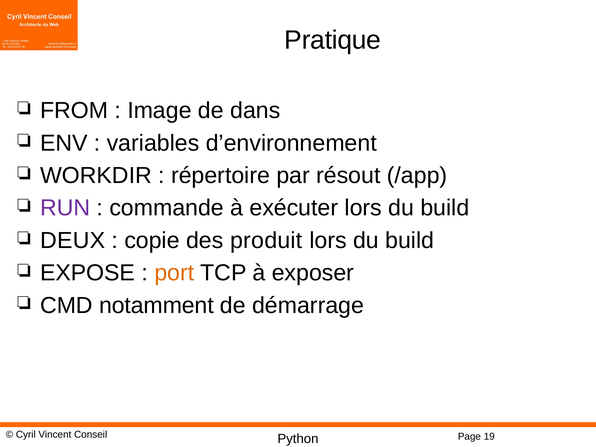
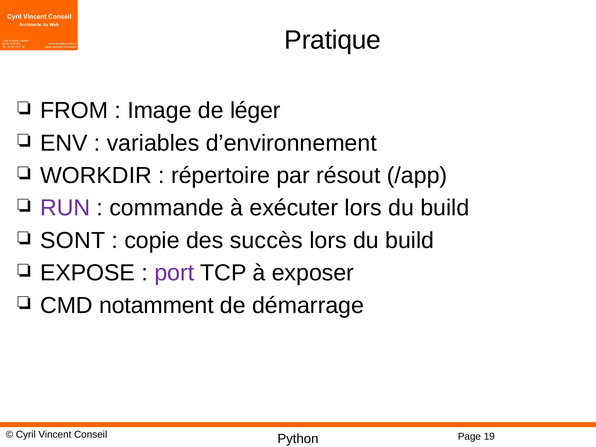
dans: dans -> léger (255, 111)
DEUX: DEUX -> SONT (73, 240)
produit: produit -> succès (266, 240)
port colour: orange -> purple (174, 273)
